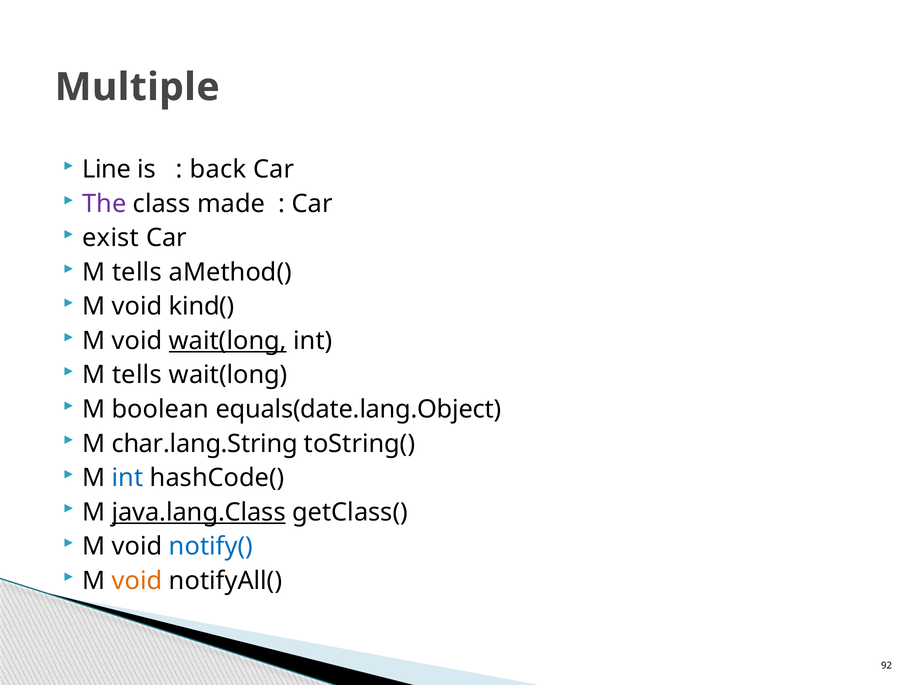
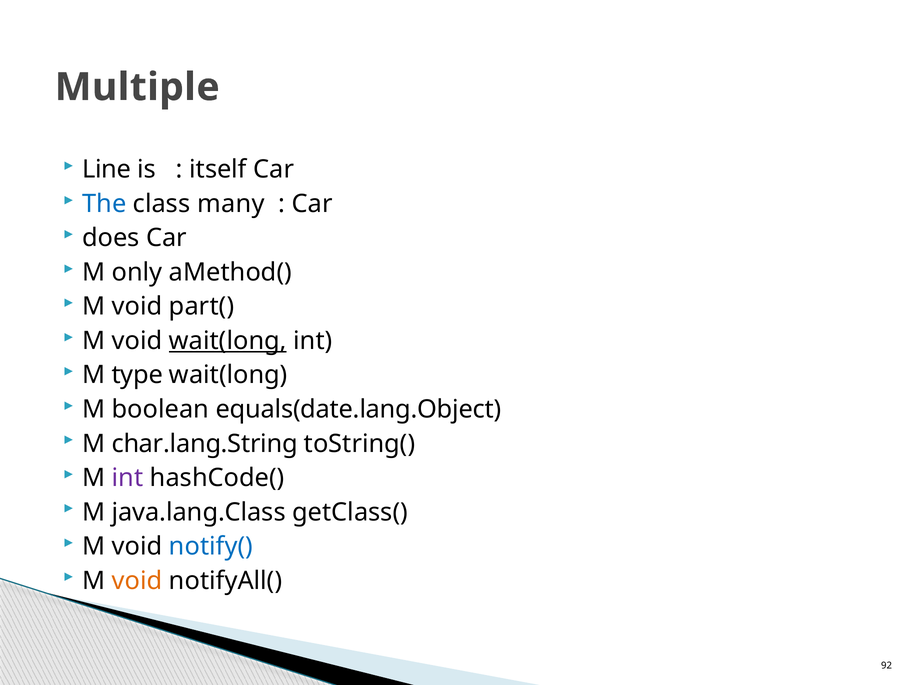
back: back -> itself (218, 170)
The colour: purple -> blue (104, 204)
made: made -> many (231, 204)
exist: exist -> does (111, 238)
tells: tells -> only (137, 273)
kind(: kind( -> part( (202, 307)
tells: tells -> type (137, 375)
int colour: blue -> purple (128, 478)
java.lang.Class underline: present -> none (199, 513)
